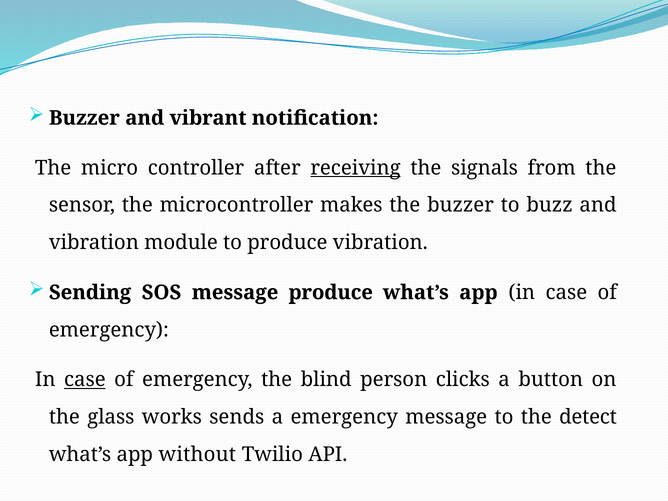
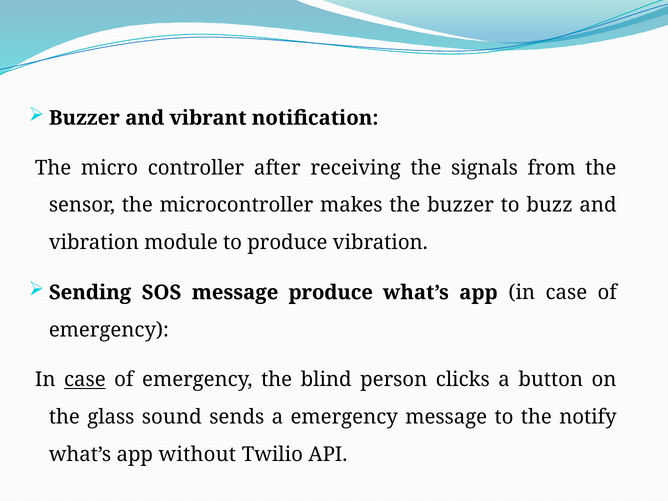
receiving underline: present -> none (356, 168)
works: works -> sound (172, 417)
detect: detect -> notify (588, 417)
